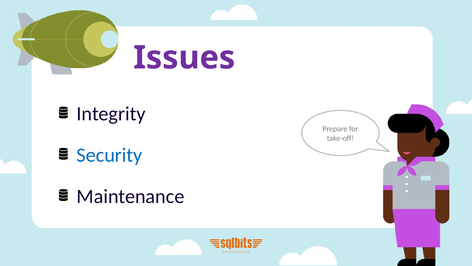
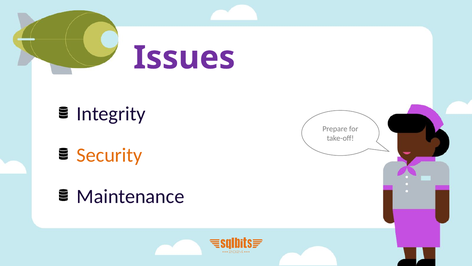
Security colour: blue -> orange (110, 155)
